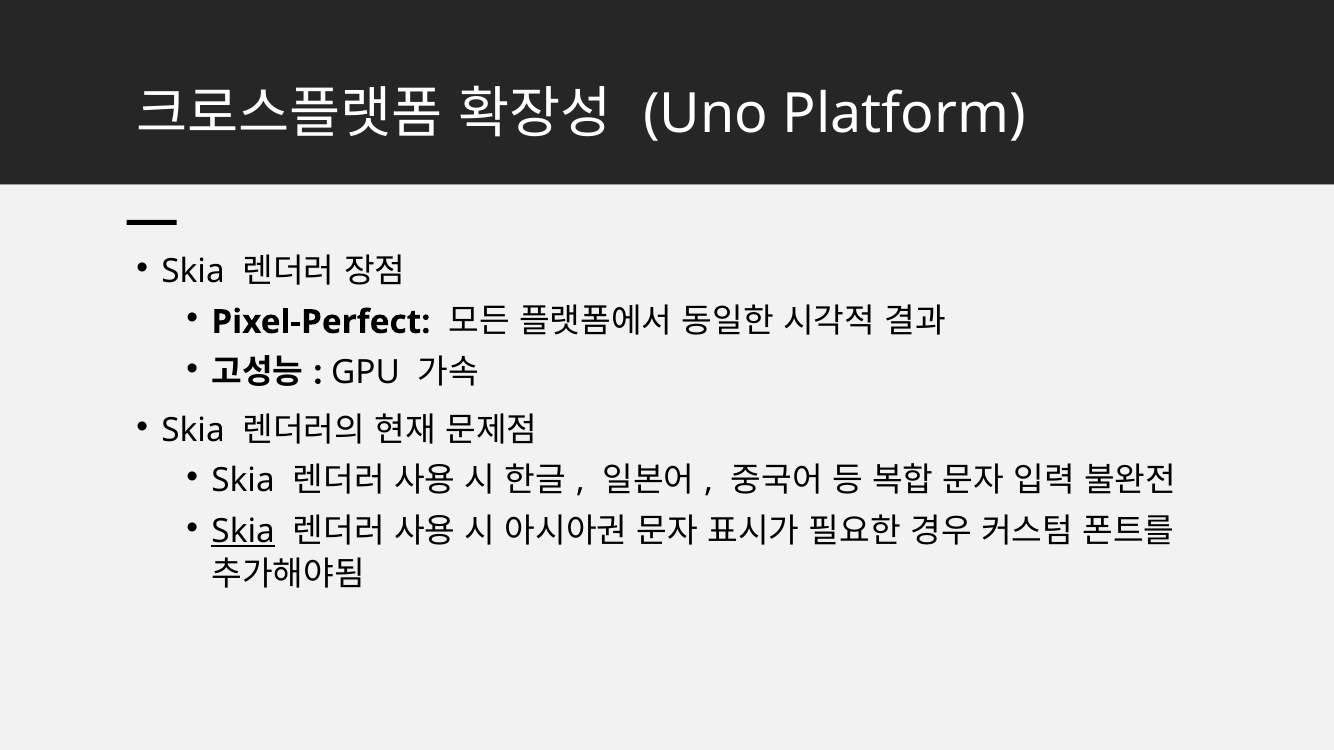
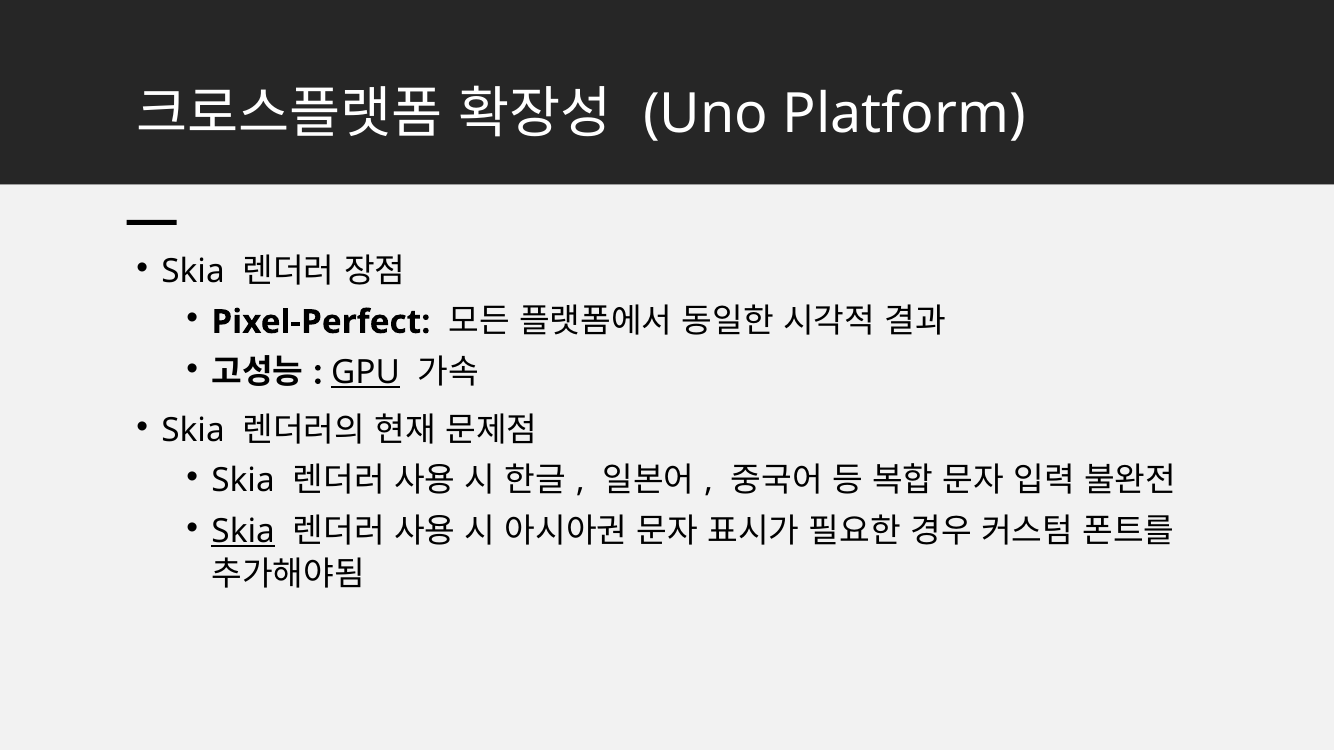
GPU underline: none -> present (366, 373)
